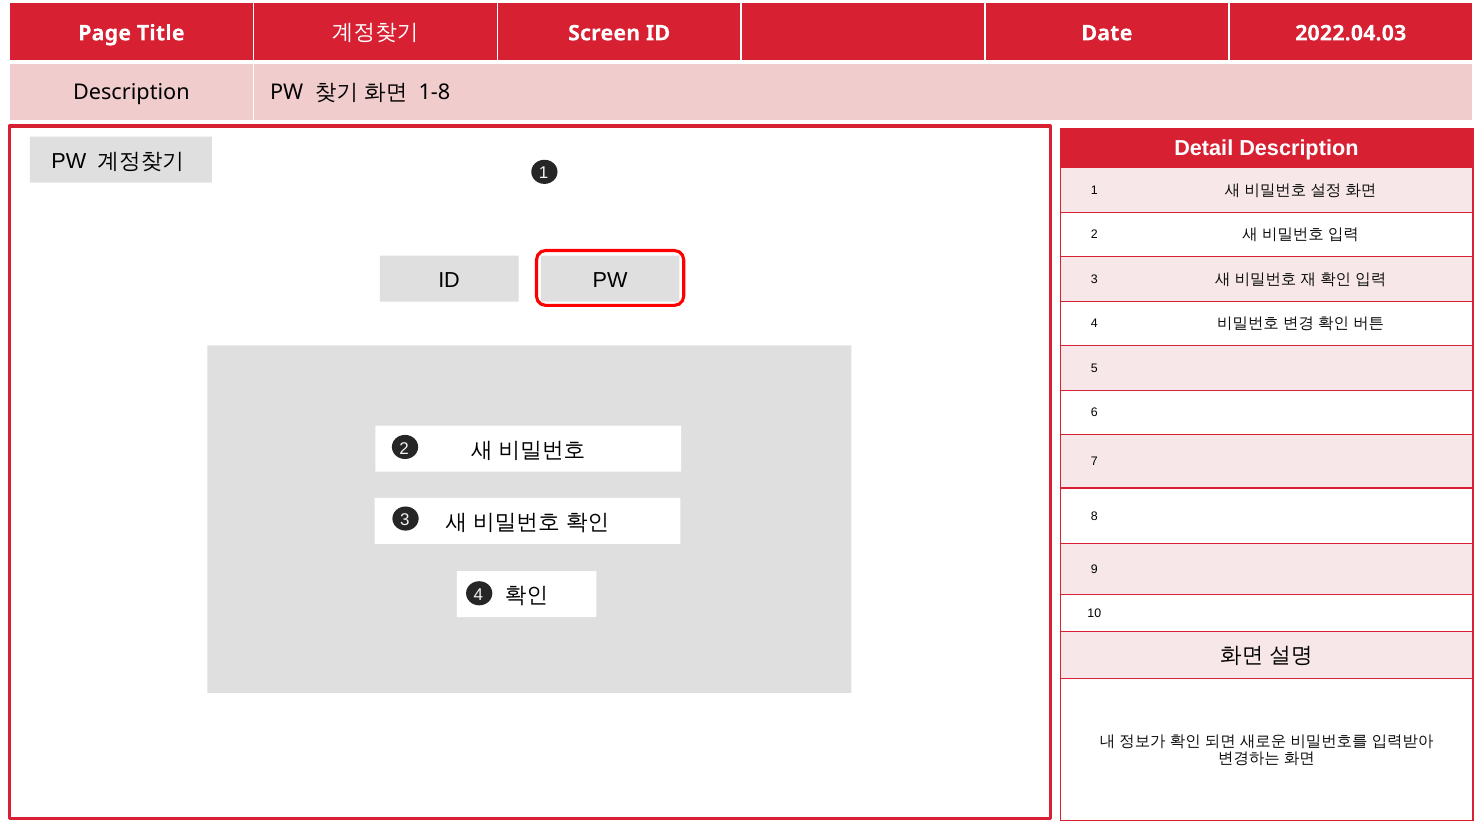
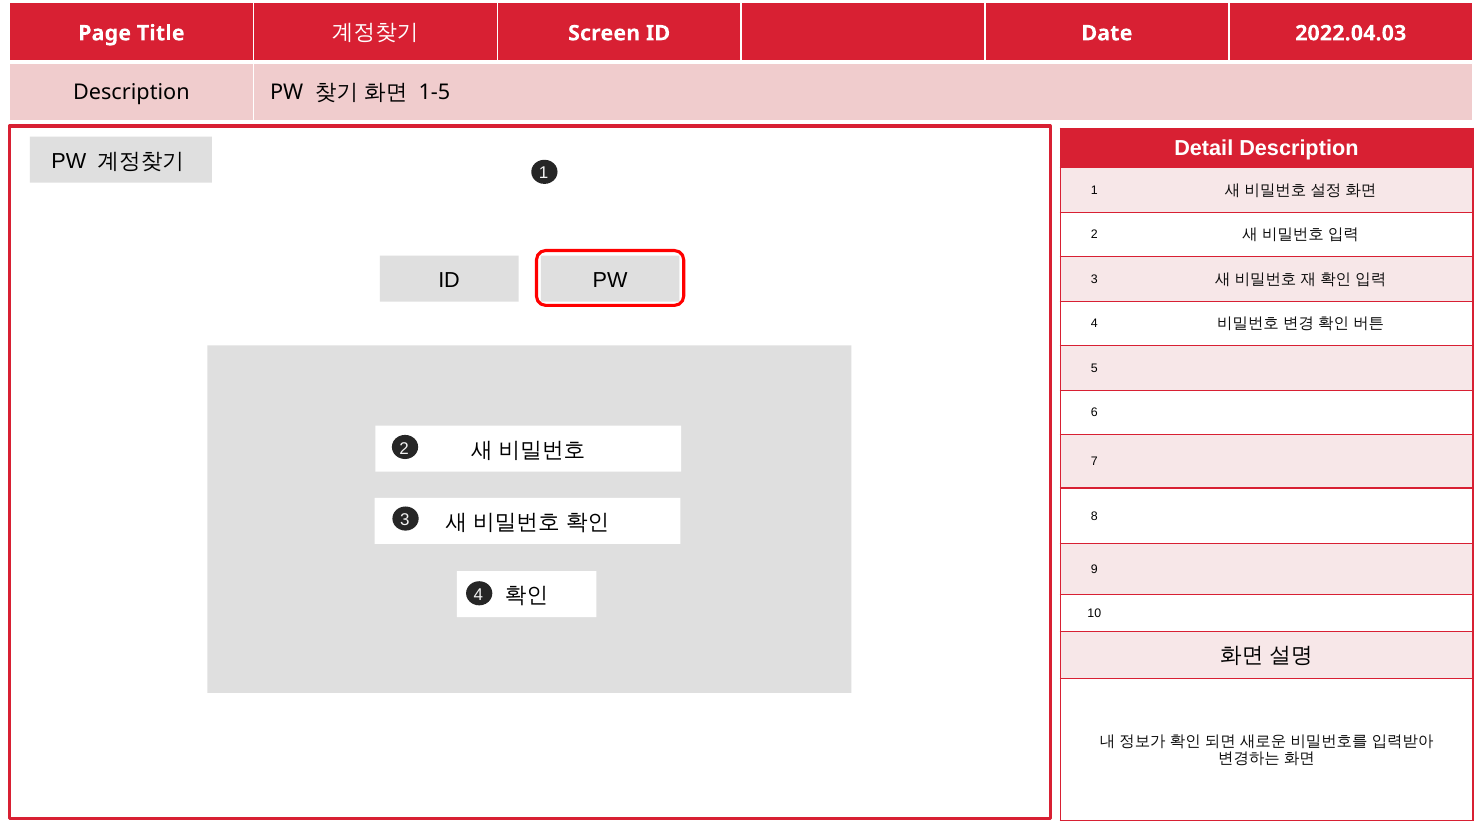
1-8: 1-8 -> 1-5 (434, 92)
